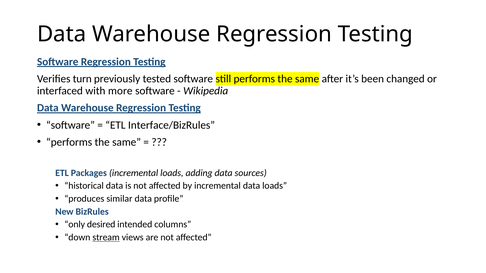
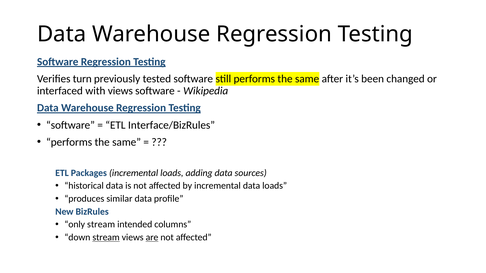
with more: more -> views (120, 91)
only desired: desired -> stream (101, 225)
are underline: none -> present (152, 238)
